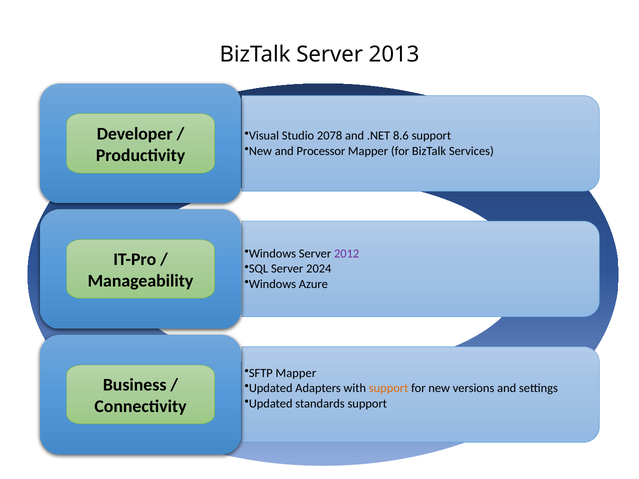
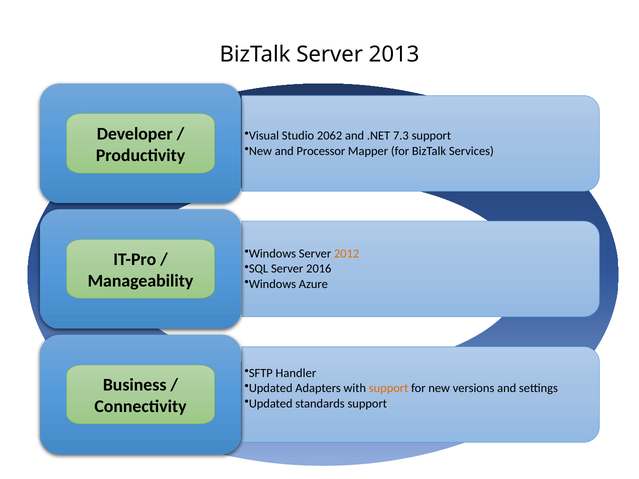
2078: 2078 -> 2062 (330, 136)
8.6: 8.6 -> 7.3 (401, 136)
2012 colour: purple -> orange (347, 254)
2024: 2024 -> 2016 (319, 269)
SFTP Mapper: Mapper -> Handler (296, 373)
